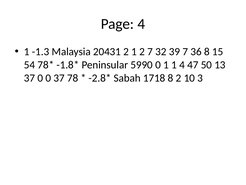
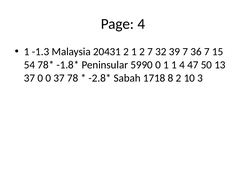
36 8: 8 -> 7 (207, 52)
